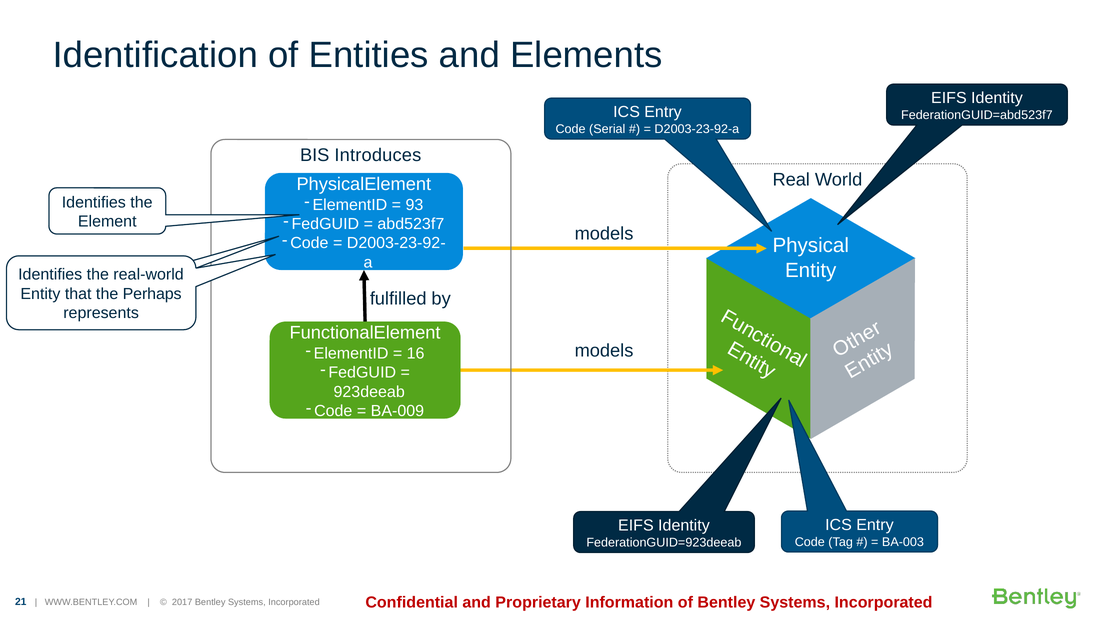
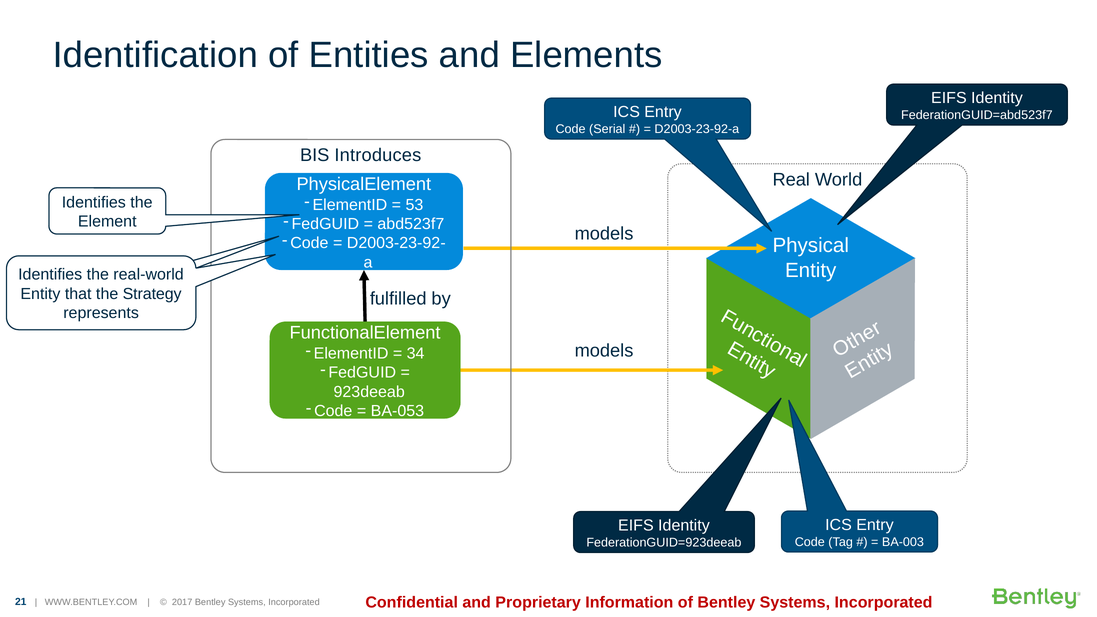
93: 93 -> 53 (414, 205)
Perhaps: Perhaps -> Strategy (152, 294)
16: 16 -> 34 (416, 353)
BA-009: BA-009 -> BA-053 (397, 411)
